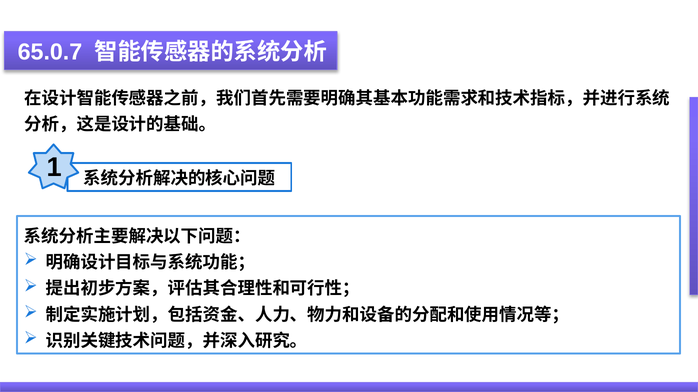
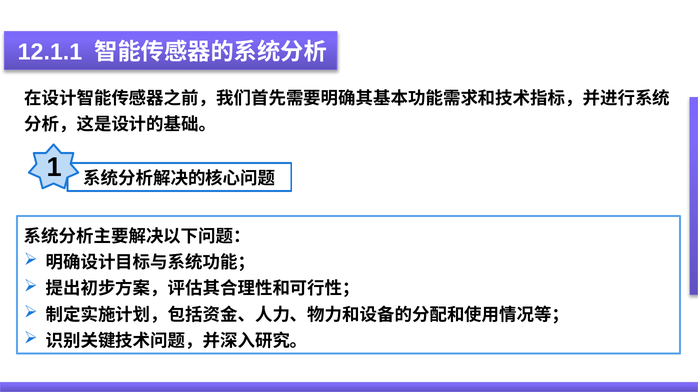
65.0.7: 65.0.7 -> 12.1.1 (50, 52)
